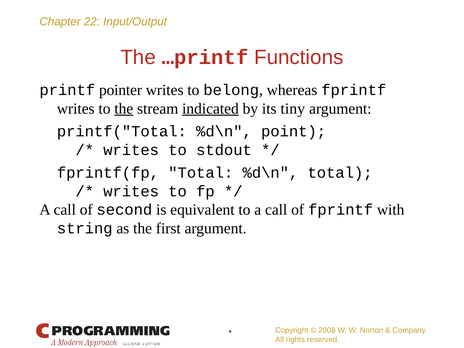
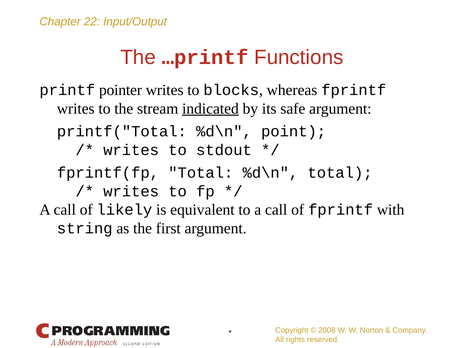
belong: belong -> blocks (231, 90)
the underline: present -> none (124, 109)
tiny: tiny -> safe (293, 109)
second: second -> likely (124, 210)
